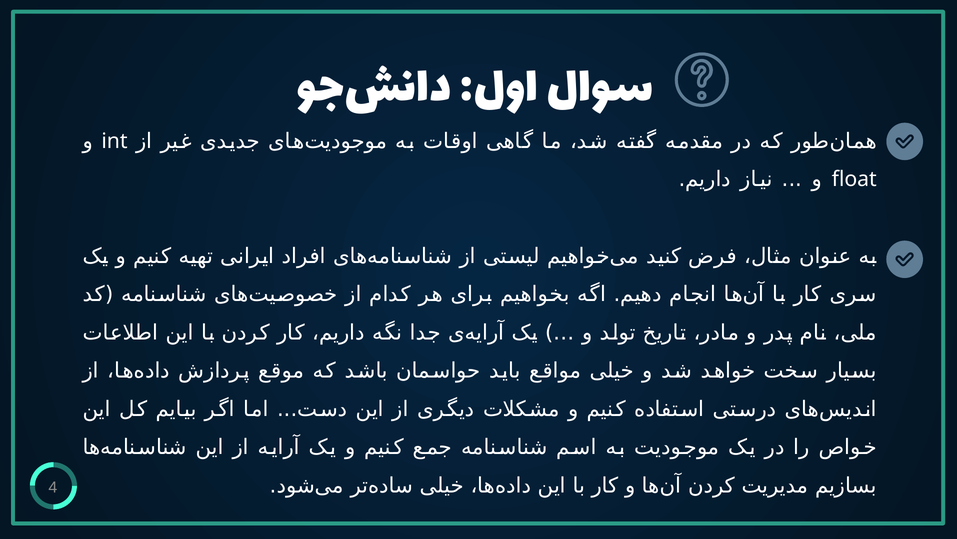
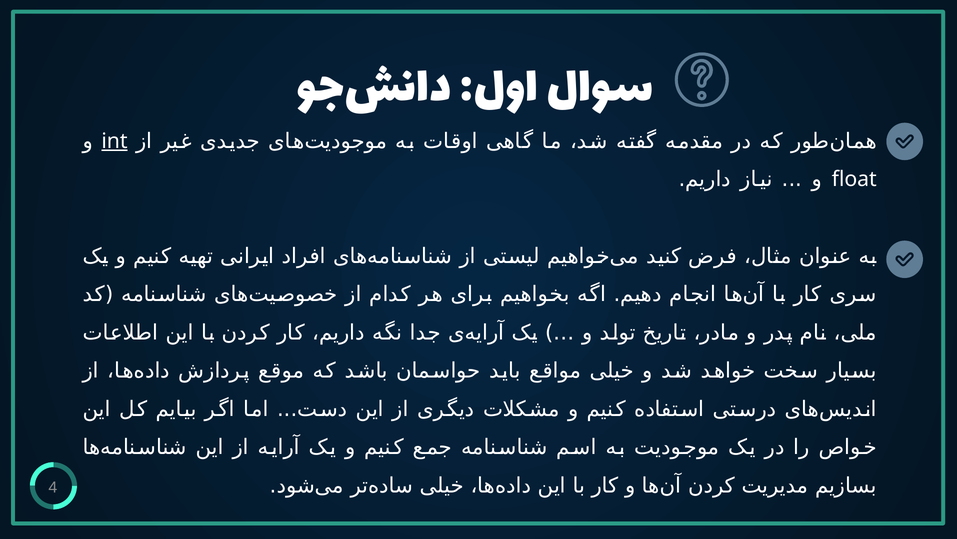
int underline: none -> present (114, 141)
